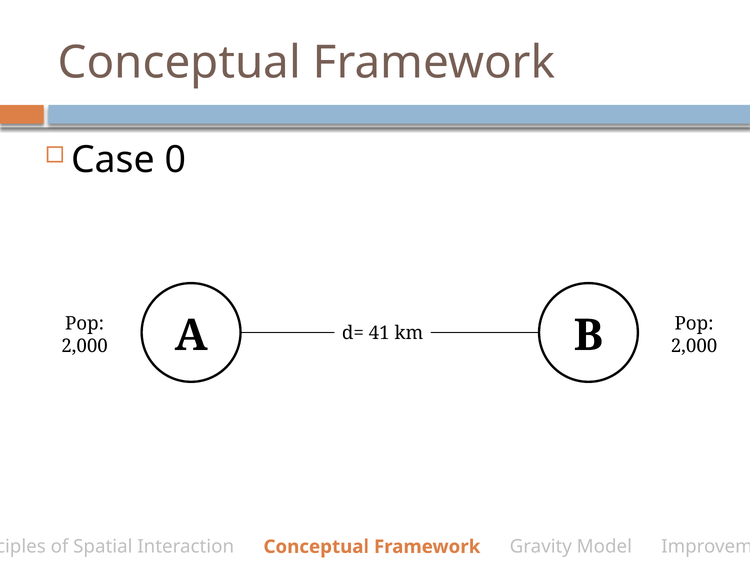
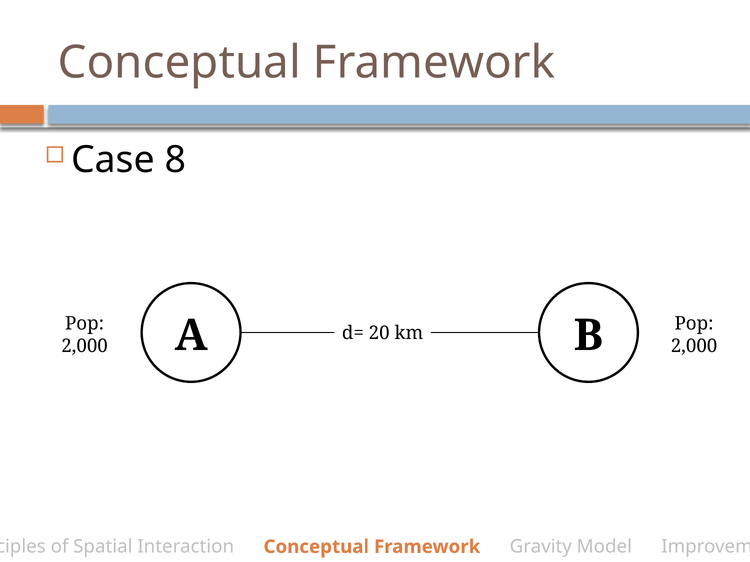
0: 0 -> 8 (175, 160)
41: 41 -> 20 (379, 334)
